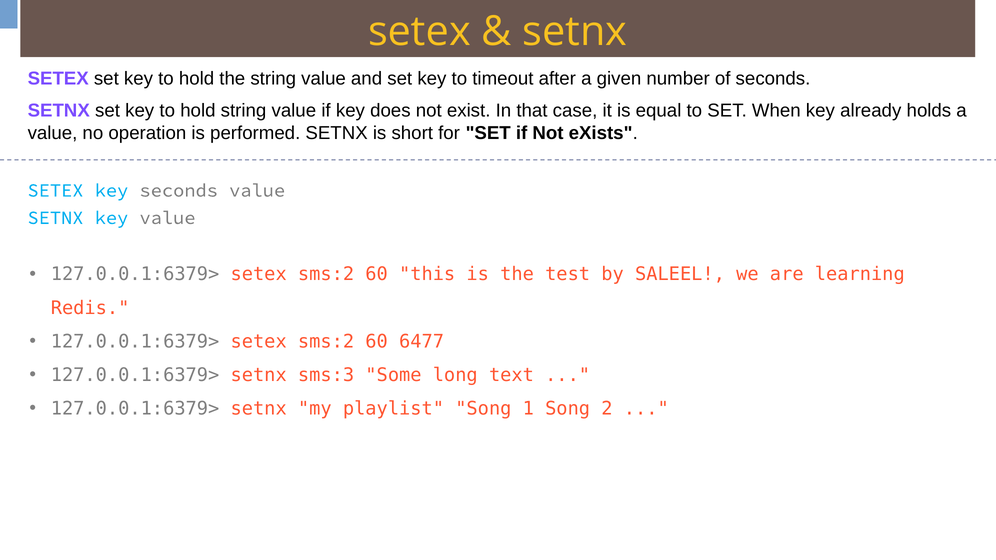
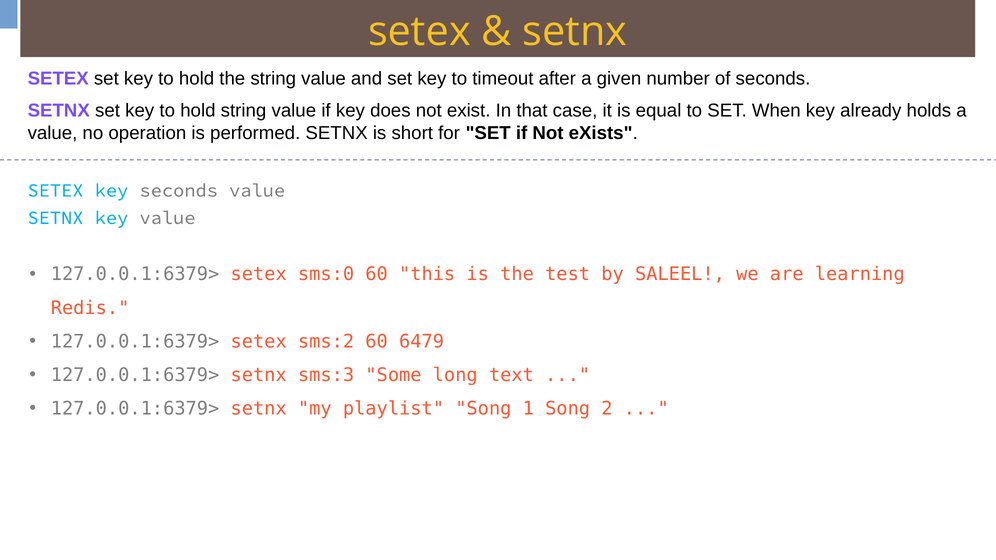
sms:2: sms:2 -> sms:0 (326, 274)
6477: 6477 -> 6479 (422, 342)
